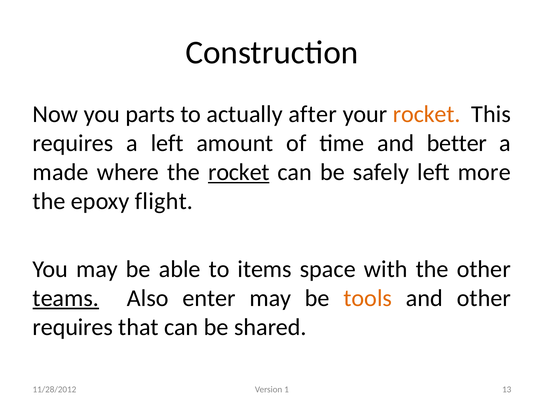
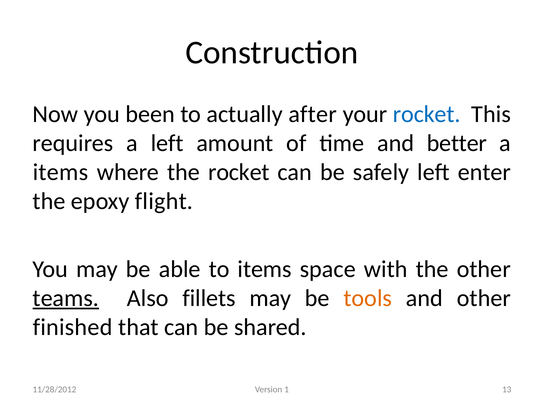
parts: parts -> been (150, 114)
rocket colour: orange -> blue (427, 114)
made: made -> items (60, 172)
rocket underline: present -> none (239, 172)
more: more -> enter (484, 172)
enter: enter -> fillets (209, 298)
requires: requires -> finished (73, 327)
